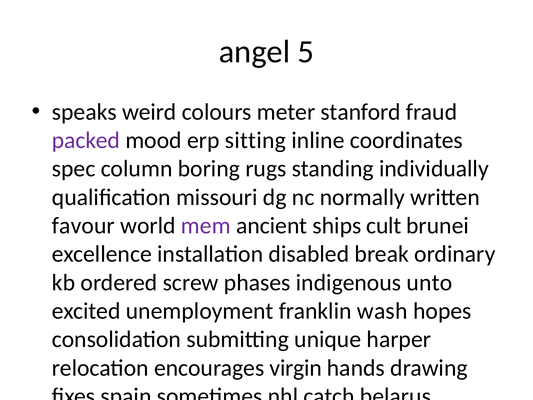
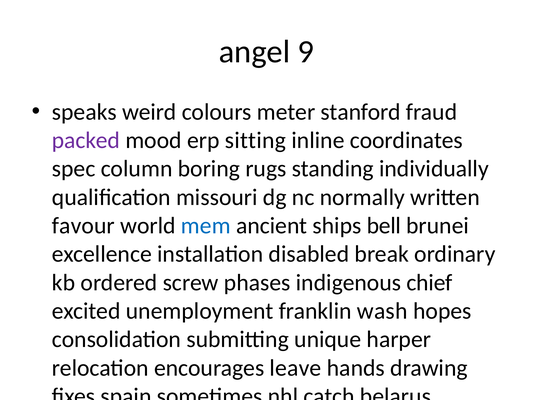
5: 5 -> 9 (306, 52)
mem colour: purple -> blue (206, 226)
cult: cult -> bell (384, 226)
unto: unto -> chief (430, 282)
virgin: virgin -> leave (296, 368)
